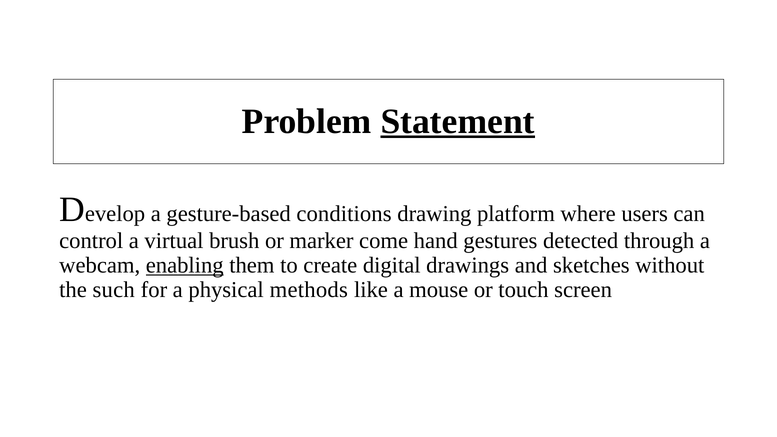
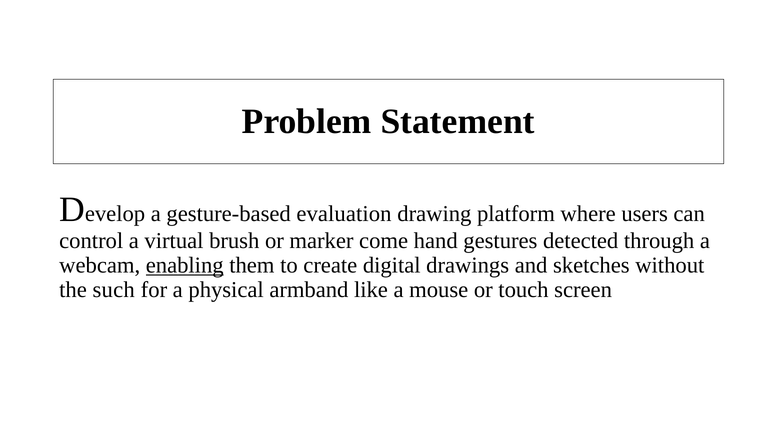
Statement underline: present -> none (458, 121)
conditions: conditions -> evaluation (344, 214)
methods: methods -> armband (309, 290)
